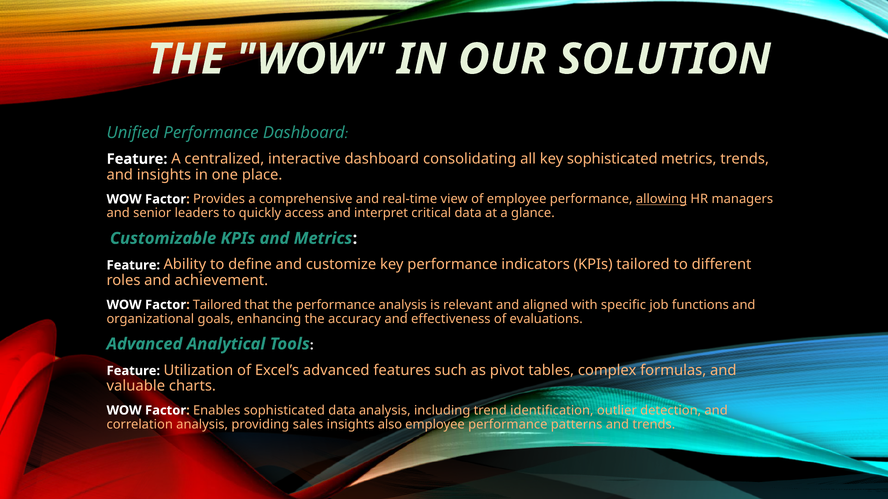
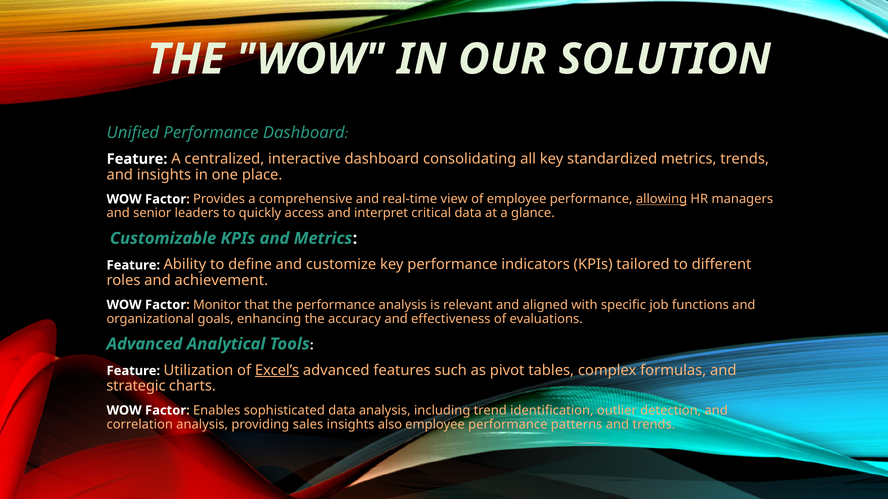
key sophisticated: sophisticated -> standardized (612, 159)
Factor Tailored: Tailored -> Monitor (217, 305)
Excel’s underline: none -> present (277, 371)
valuable: valuable -> strategic (136, 386)
